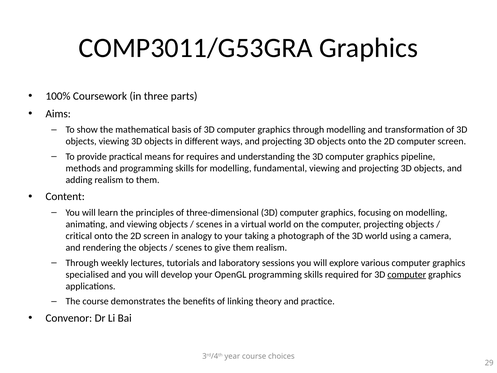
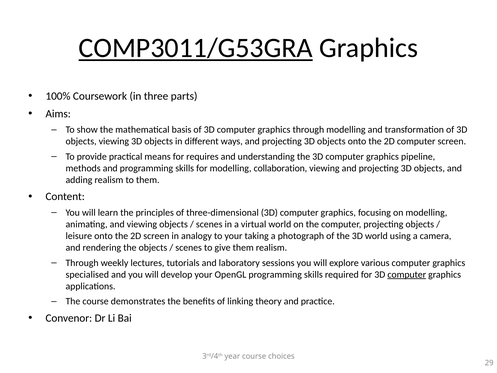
COMP3011/G53GRA underline: none -> present (196, 48)
fundamental: fundamental -> collaboration (280, 168)
critical: critical -> leisure (79, 236)
